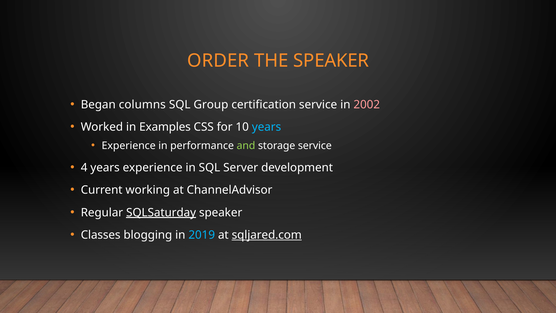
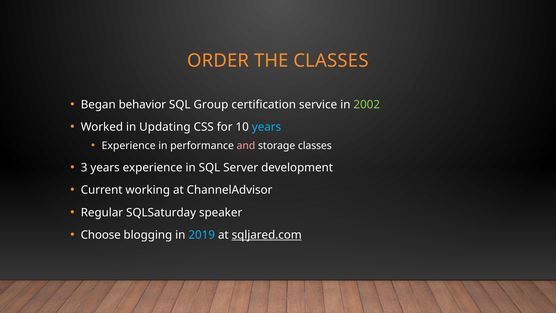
THE SPEAKER: SPEAKER -> CLASSES (331, 61)
columns: columns -> behavior (142, 105)
2002 colour: pink -> light green (367, 105)
Examples: Examples -> Updating (165, 127)
and colour: light green -> pink (246, 146)
storage service: service -> classes (315, 146)
4: 4 -> 3 (84, 167)
SQLSaturday underline: present -> none (161, 212)
Classes: Classes -> Choose (101, 235)
